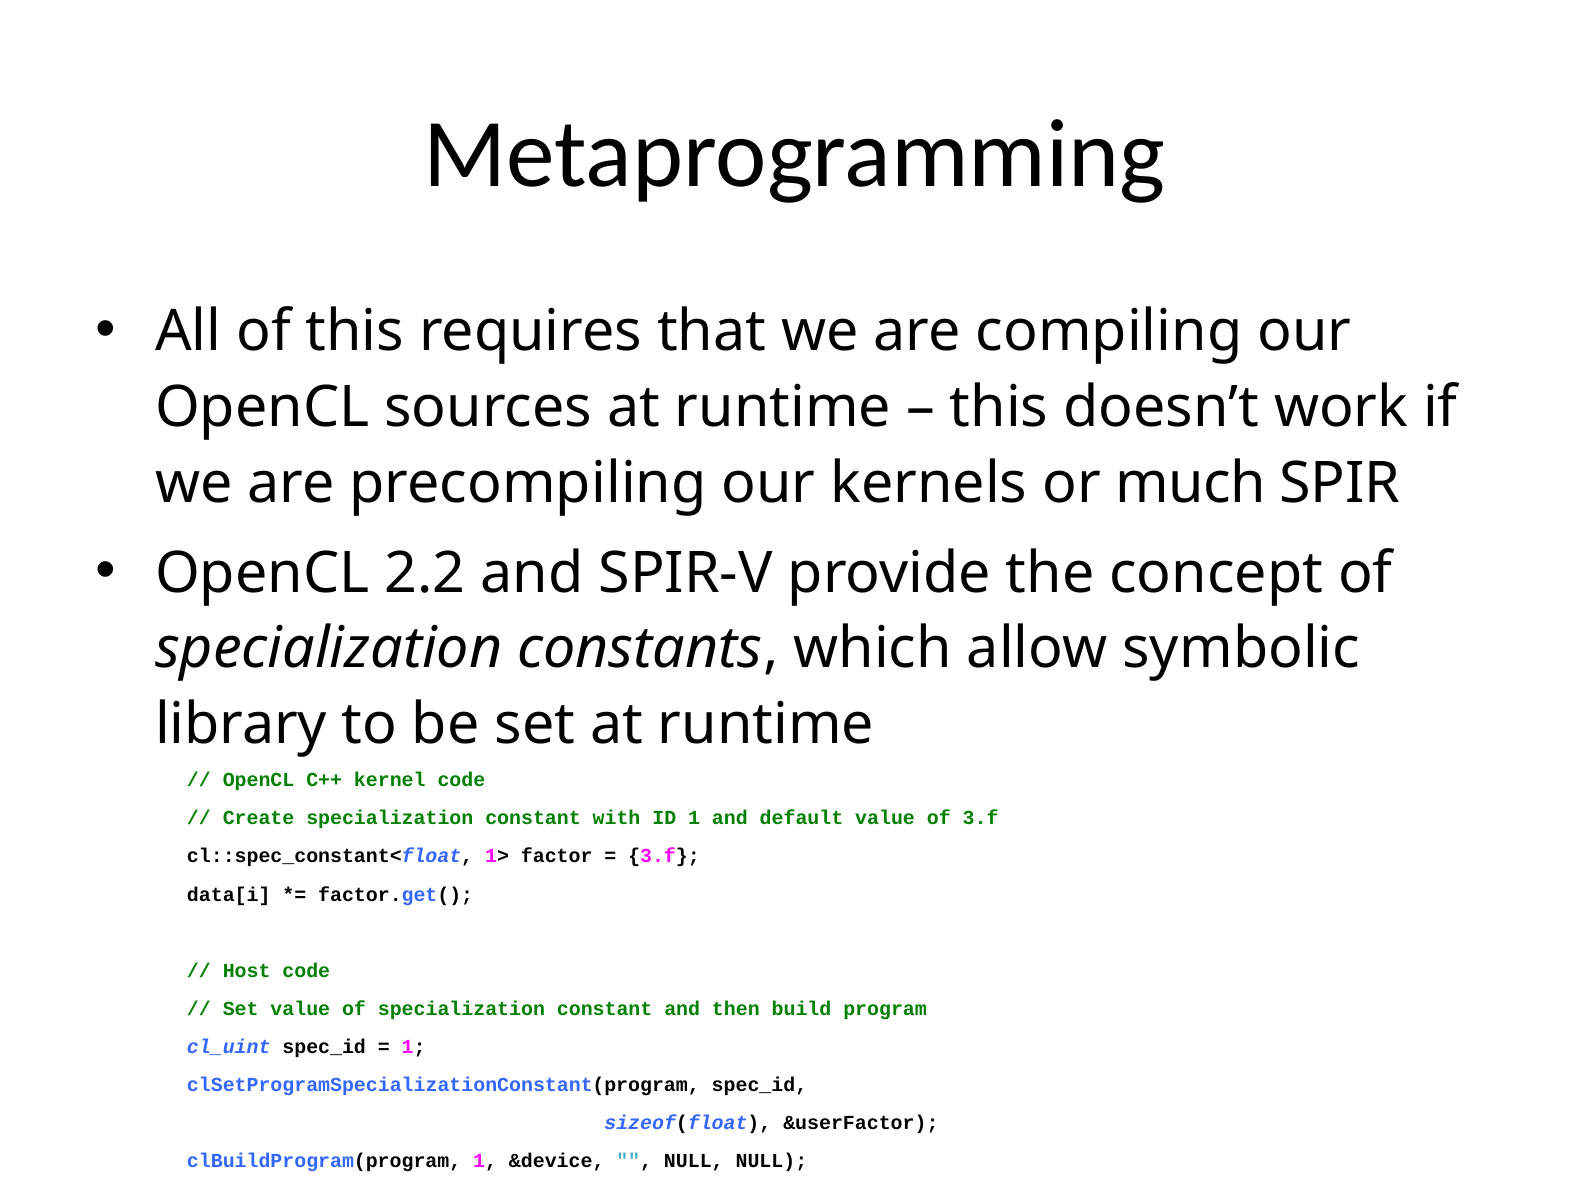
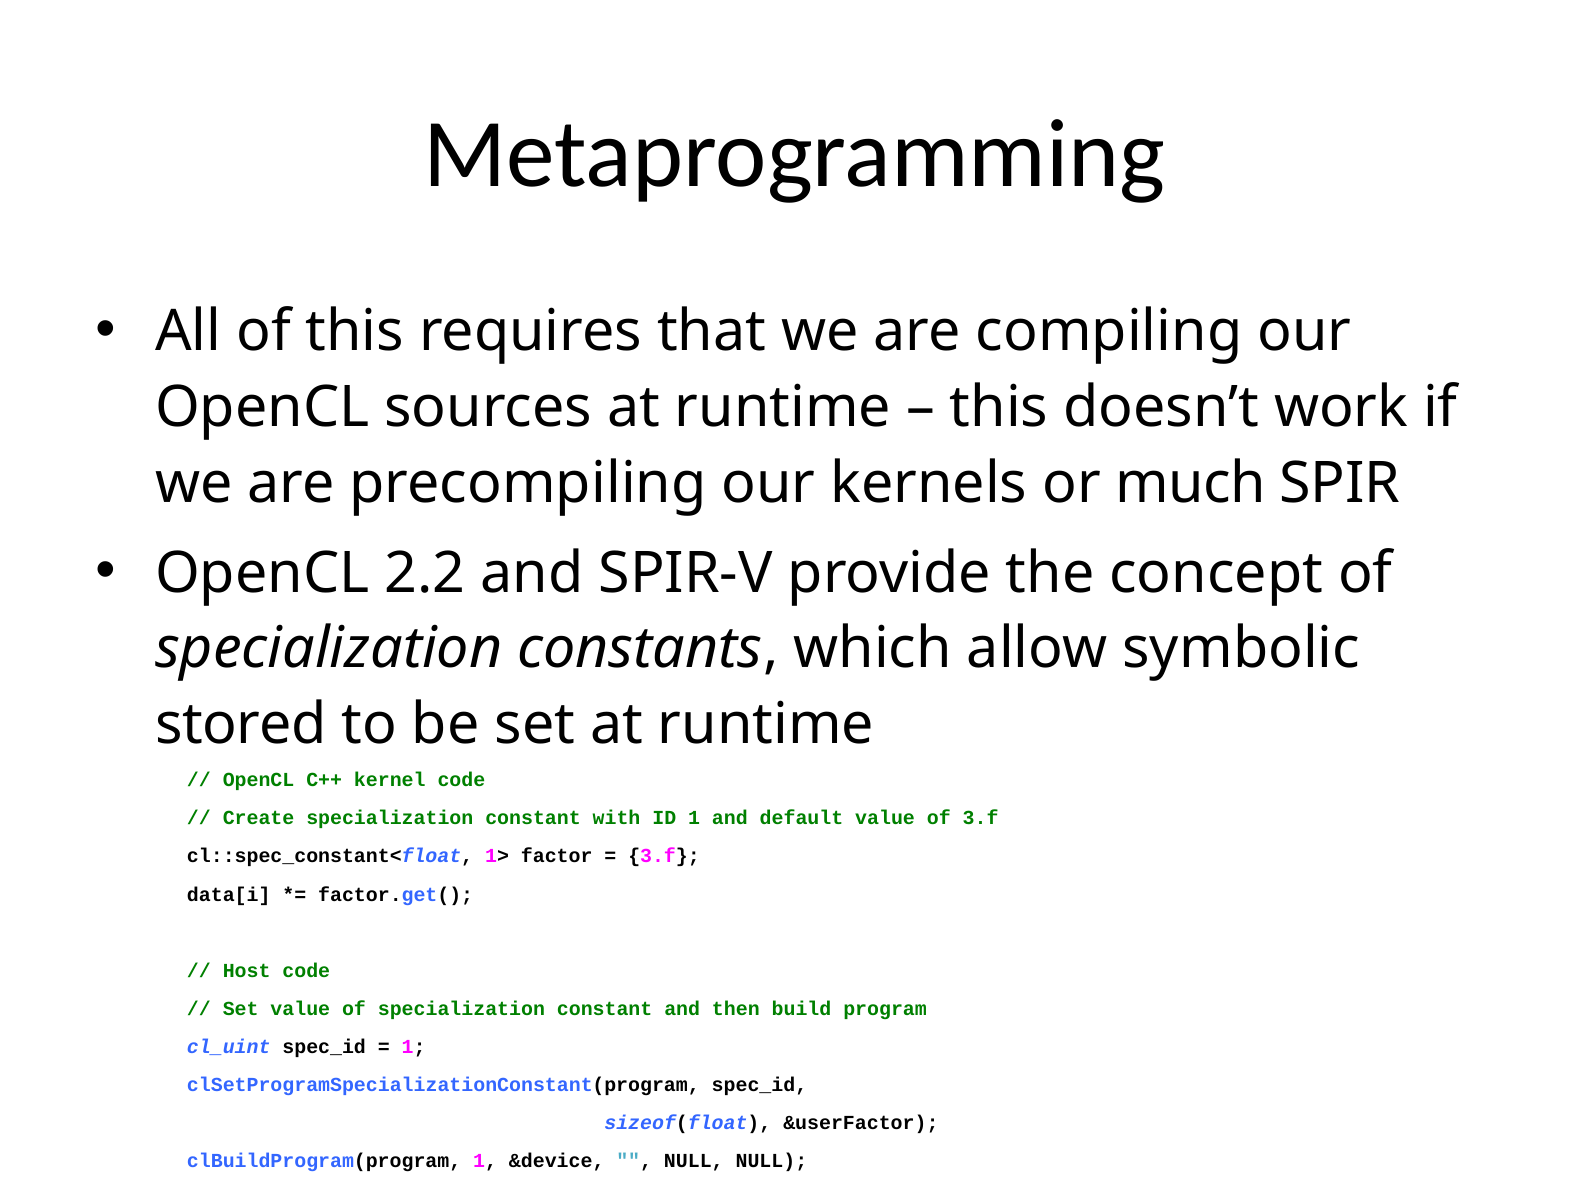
library: library -> stored (241, 724)
